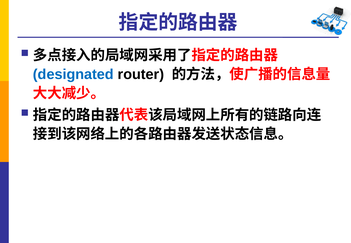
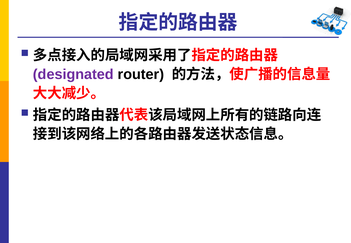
designated colour: blue -> purple (73, 74)
